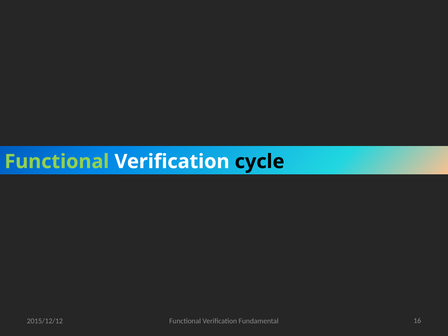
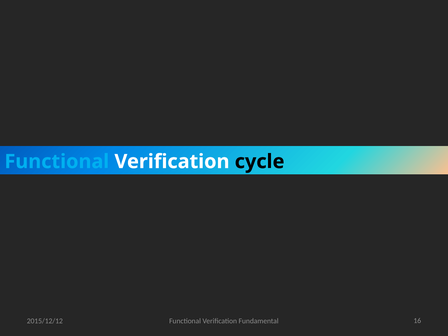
Functional colour: light green -> light blue (57, 162)
